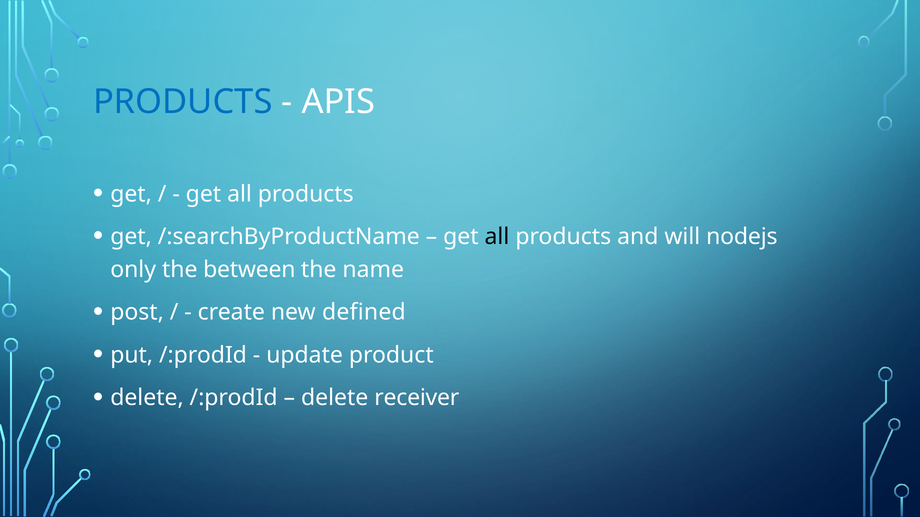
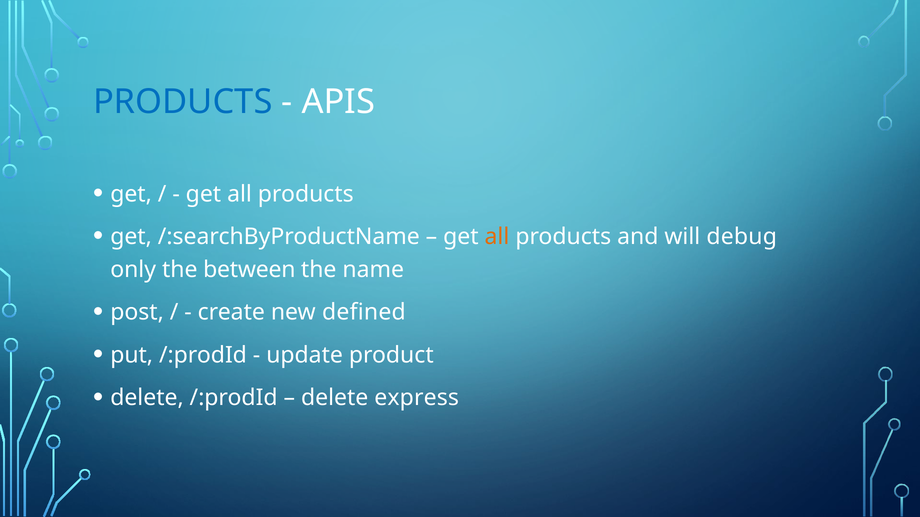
all colour: black -> orange (497, 237)
nodejs: nodejs -> debug (742, 237)
receiver: receiver -> express (417, 398)
